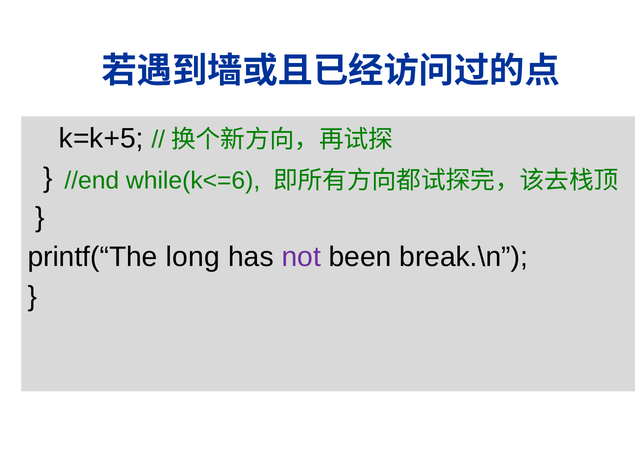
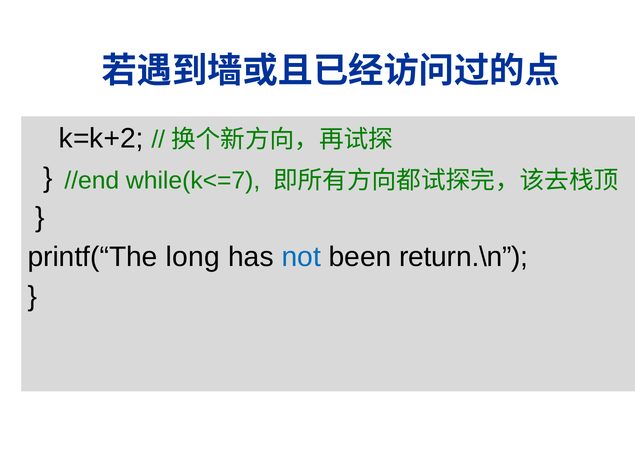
k=k+5: k=k+5 -> k=k+2 (101, 139)
while(k<=6: while(k<=6 -> while(k<=7 (193, 180)
not colour: purple -> blue (301, 257)
break.\n: break.\n -> return.\n (464, 257)
